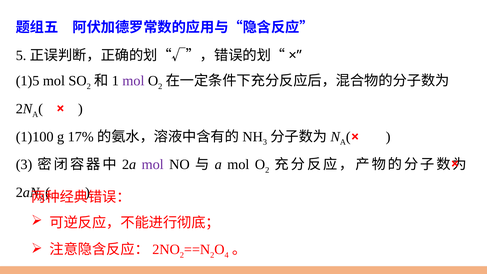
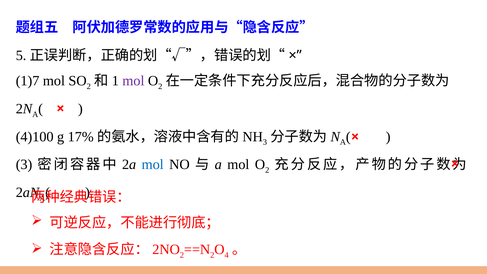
1)5: 1)5 -> 1)7 (28, 81)
1)100: 1)100 -> 4)100 (35, 137)
mol colour: purple -> blue (153, 165)
